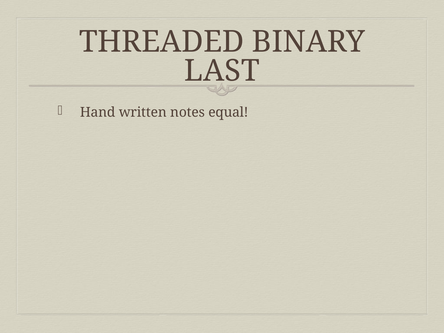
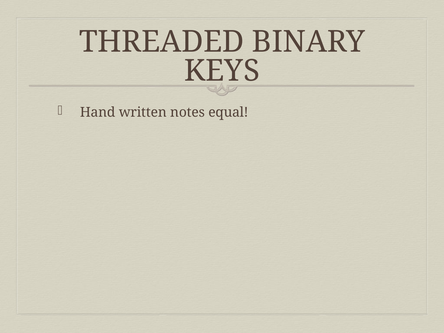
LAST: LAST -> KEYS (222, 71)
